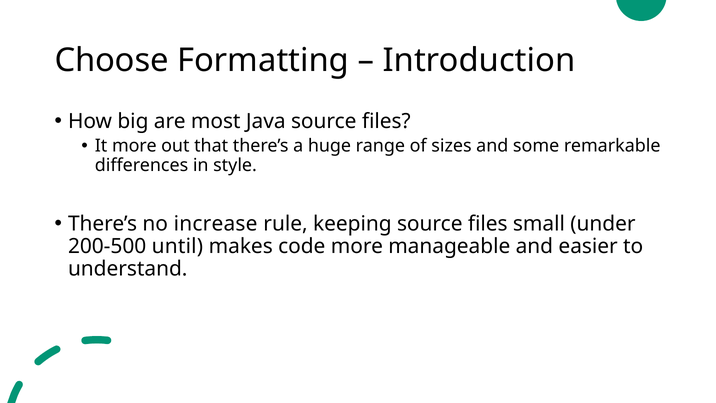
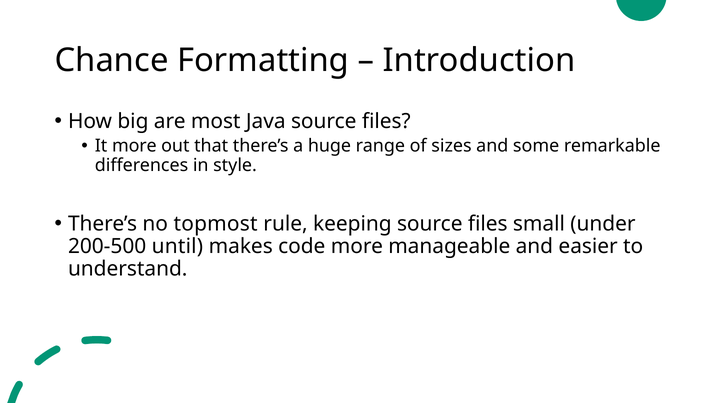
Choose: Choose -> Chance (112, 60)
increase: increase -> topmost (216, 223)
